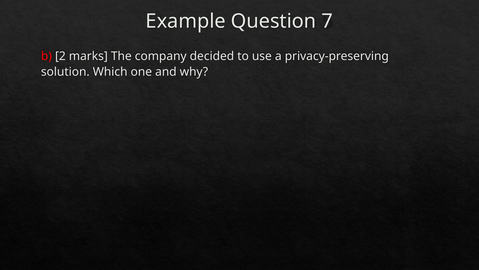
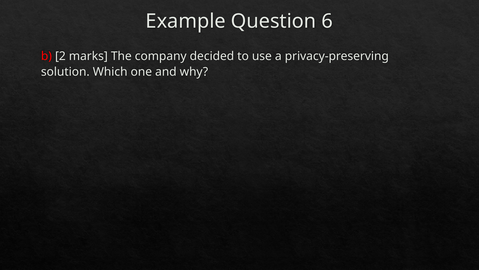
7: 7 -> 6 (327, 21)
